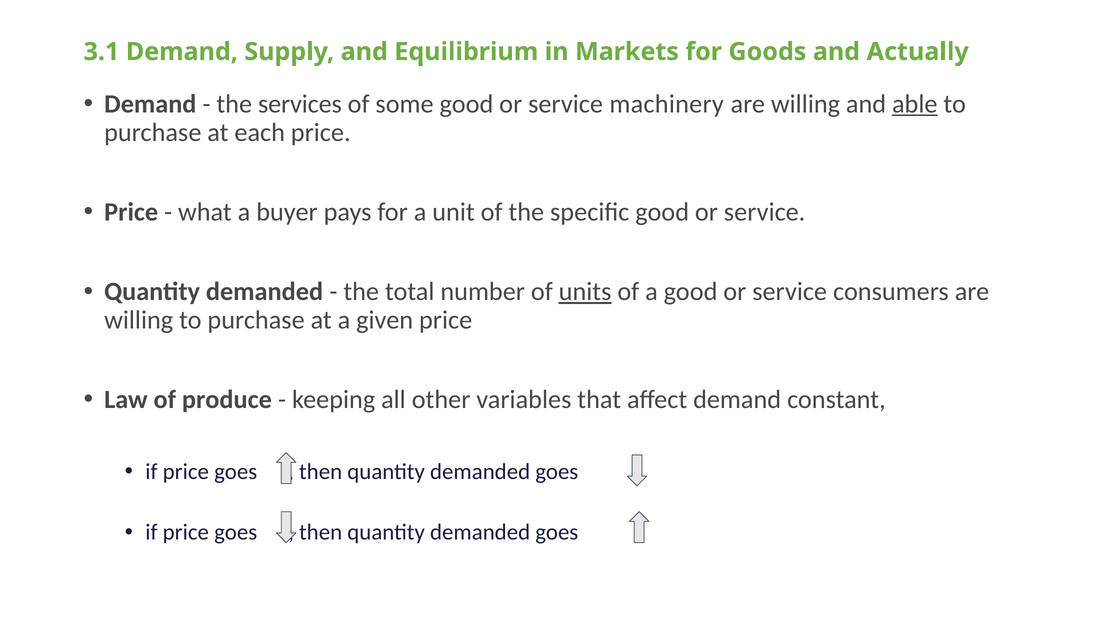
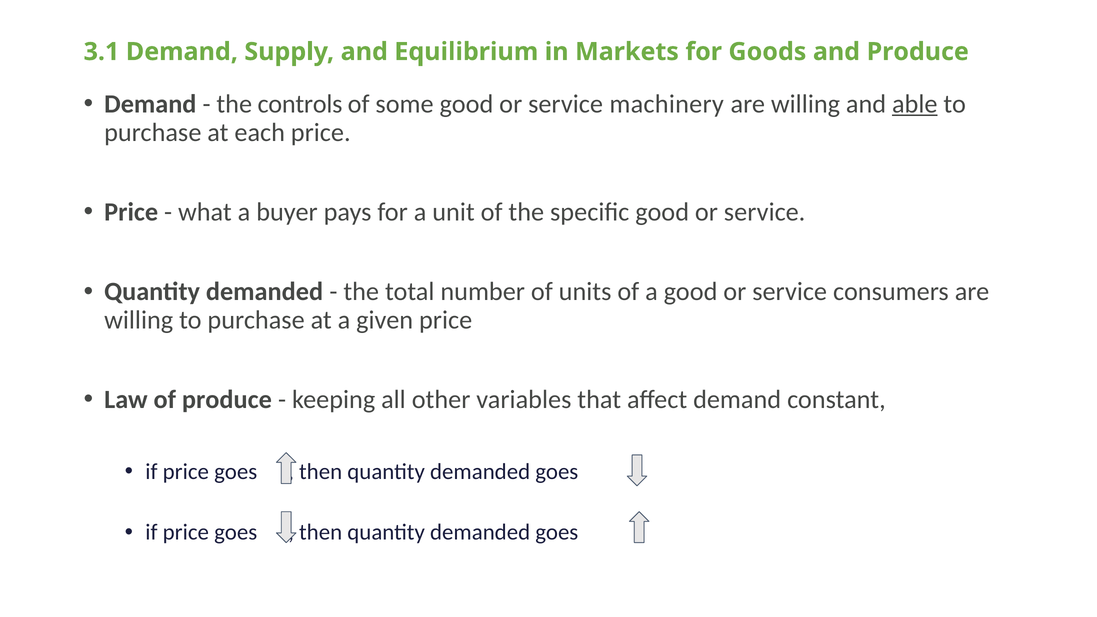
and Actually: Actually -> Produce (918, 52)
services: services -> controls (300, 104)
units underline: present -> none (585, 292)
